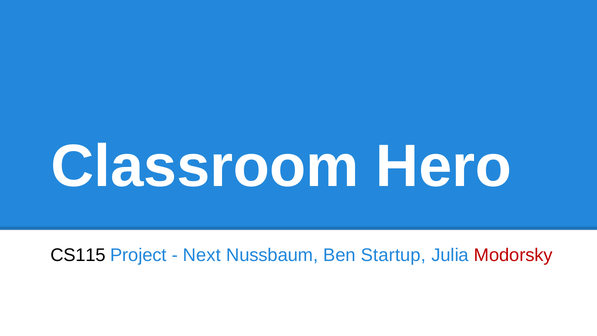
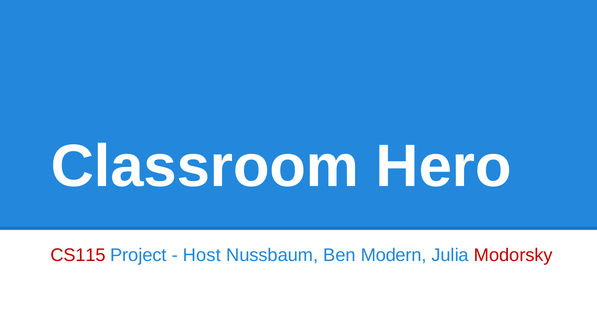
CS115 colour: black -> red (78, 255)
Next: Next -> Host (202, 255)
Startup: Startup -> Modern (394, 255)
